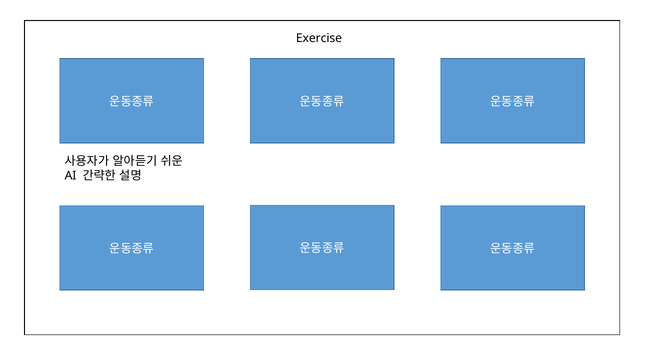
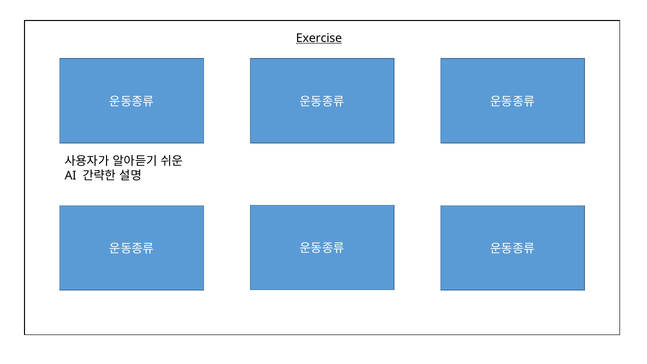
Exercise underline: none -> present (319, 38)
